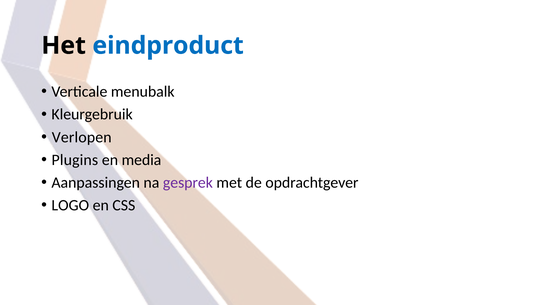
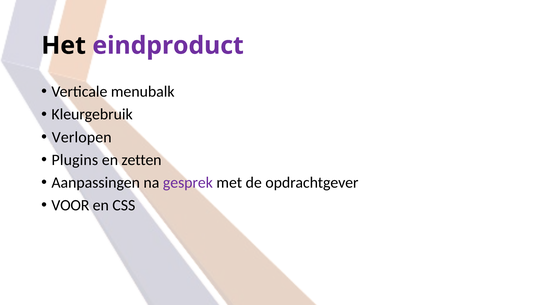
eindproduct colour: blue -> purple (168, 46)
media: media -> zetten (141, 160)
LOGO: LOGO -> VOOR (70, 205)
